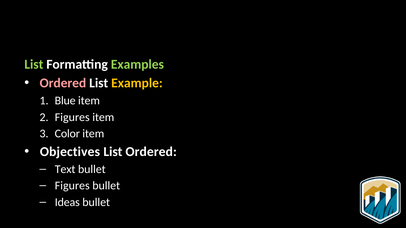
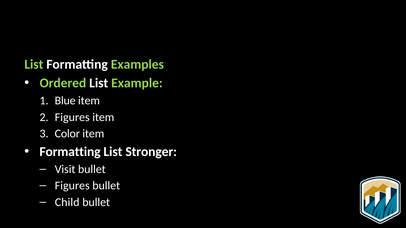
Ordered colour: pink -> light green (63, 83)
Example colour: yellow -> light green (137, 83)
Objectives: Objectives -> Formatting (70, 152)
List Ordered: Ordered -> Stronger (151, 152)
Text: Text -> Visit (65, 169)
Ideas: Ideas -> Child (67, 203)
